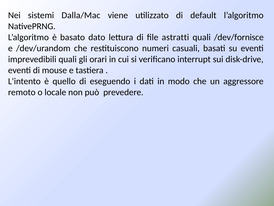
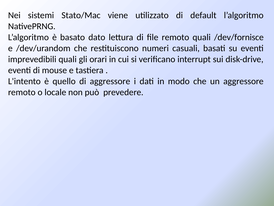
Dalla/Mac: Dalla/Mac -> Stato/Mac (81, 15)
file astratti: astratti -> remoto (175, 37)
di eseguendo: eseguendo -> aggressore (110, 81)
